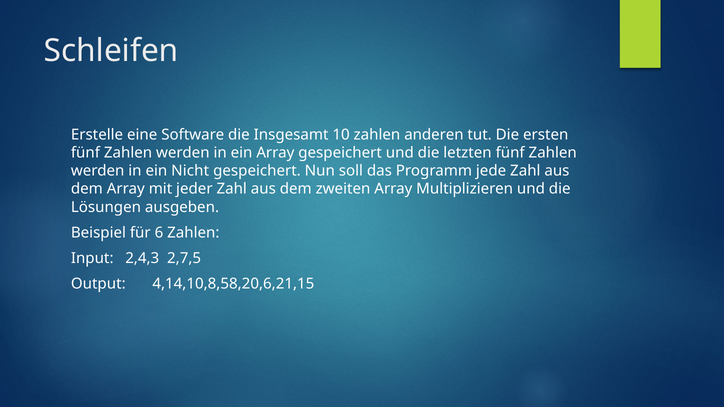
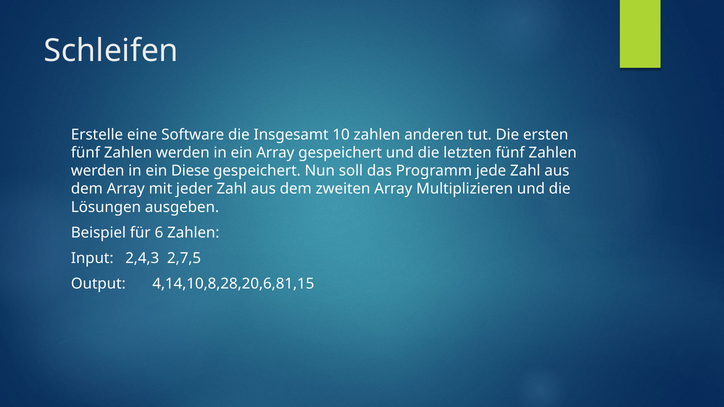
Nicht: Nicht -> Diese (190, 171)
4,14,10,8,58,20,6,21,15: 4,14,10,8,58,20,6,21,15 -> 4,14,10,8,28,20,6,81,15 (233, 284)
